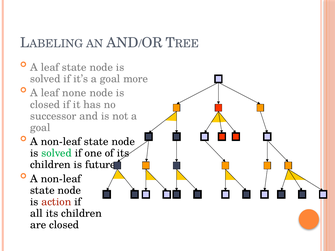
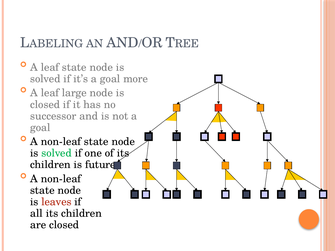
none: none -> large (74, 93)
action: action -> leaves (56, 202)
